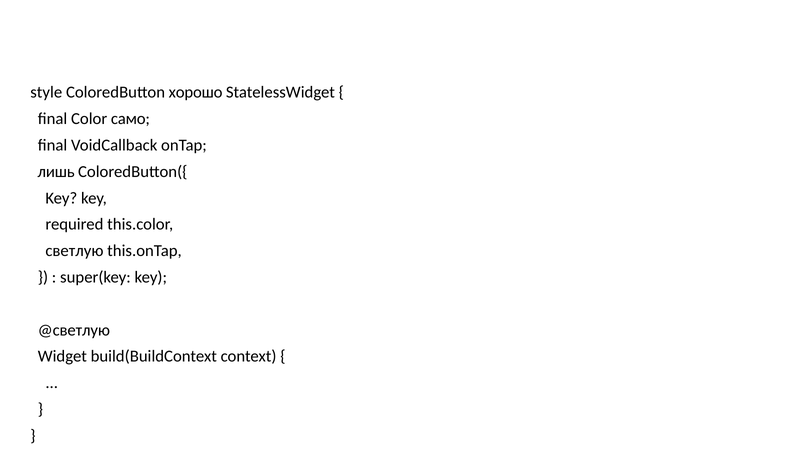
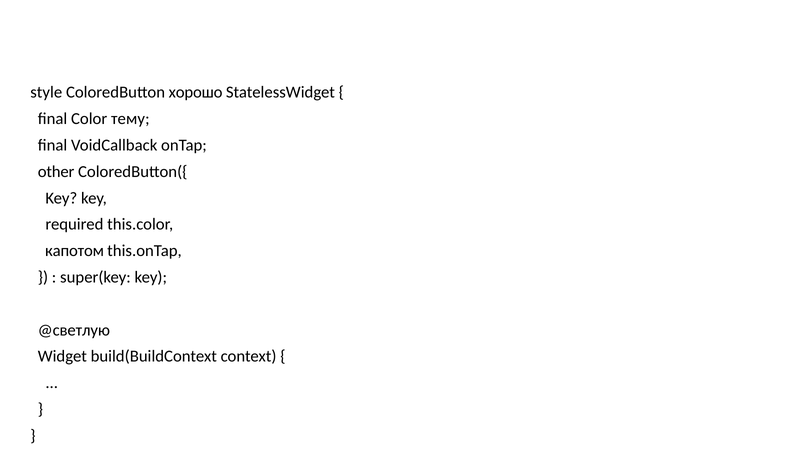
само: само -> тему (130, 119)
лишь: лишь -> other (56, 172)
светлую: светлую -> капотом (75, 251)
